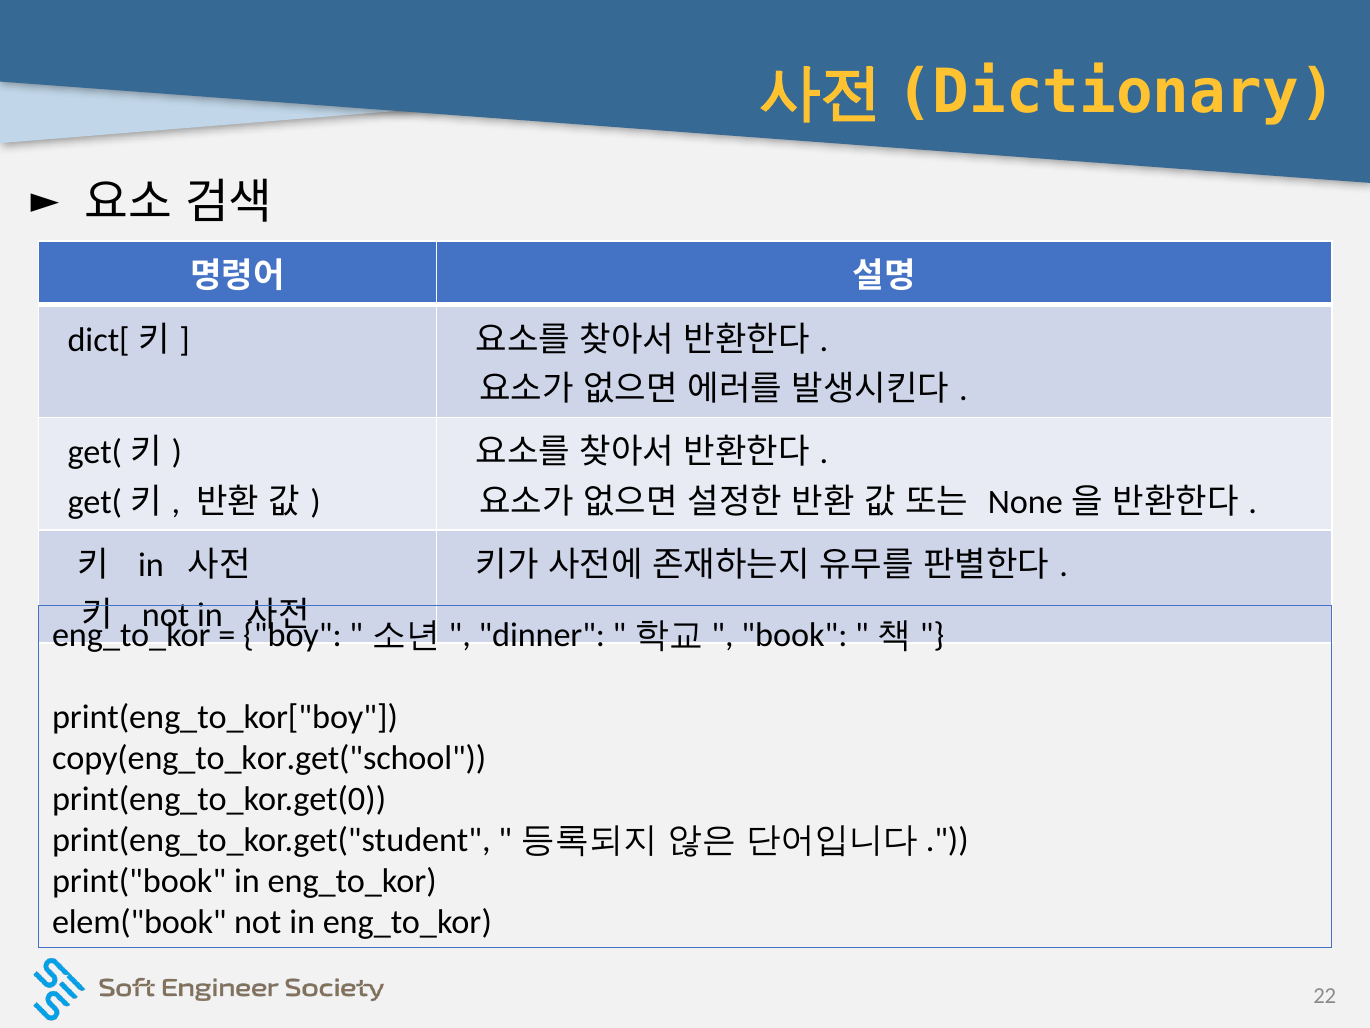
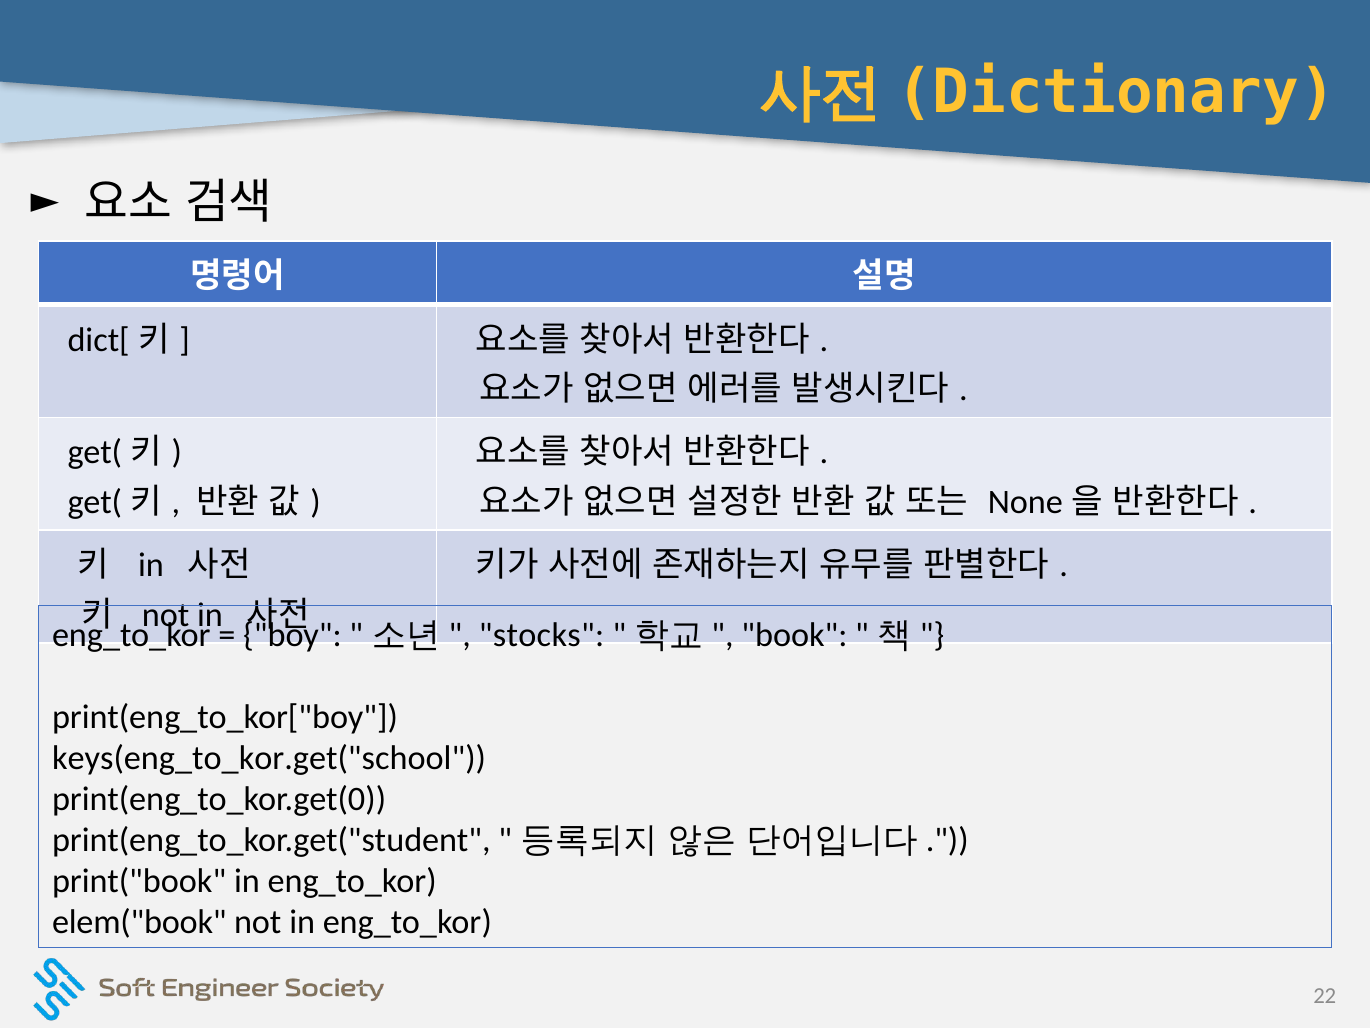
dinner: dinner -> stocks (542, 635)
copy(eng_to_kor.get("school: copy(eng_to_kor.get("school -> keys(eng_to_kor.get("school (269, 758)
